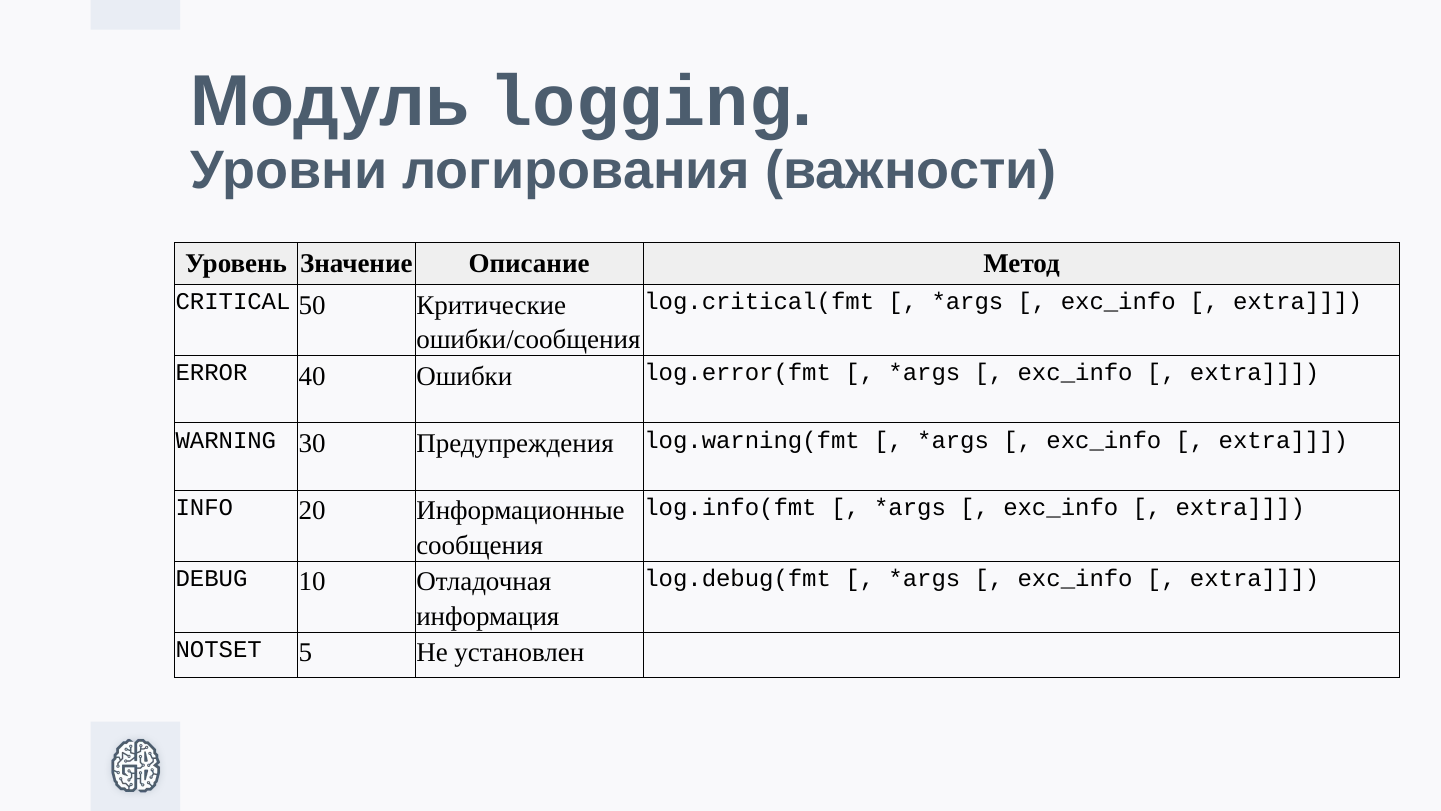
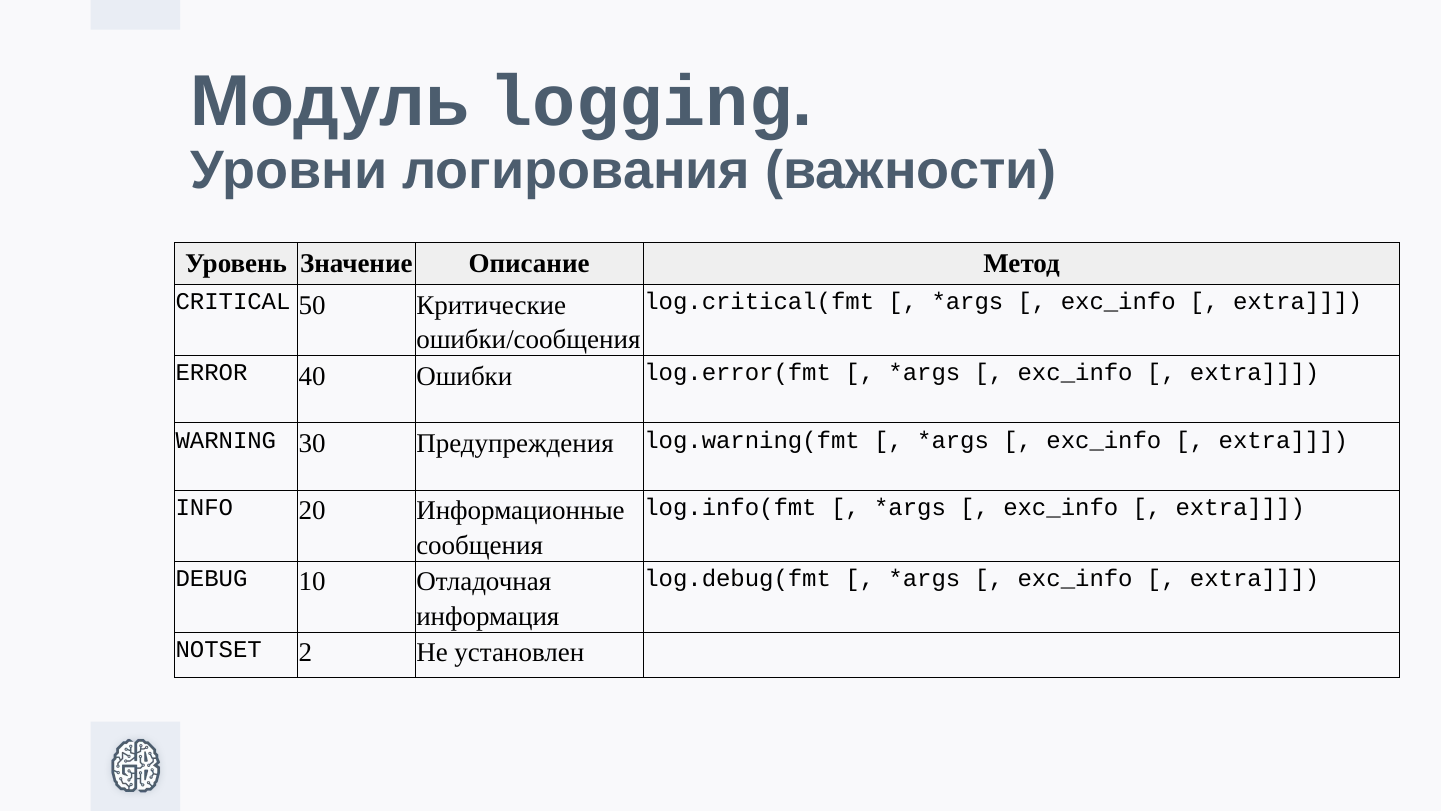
5: 5 -> 2 (305, 653)
